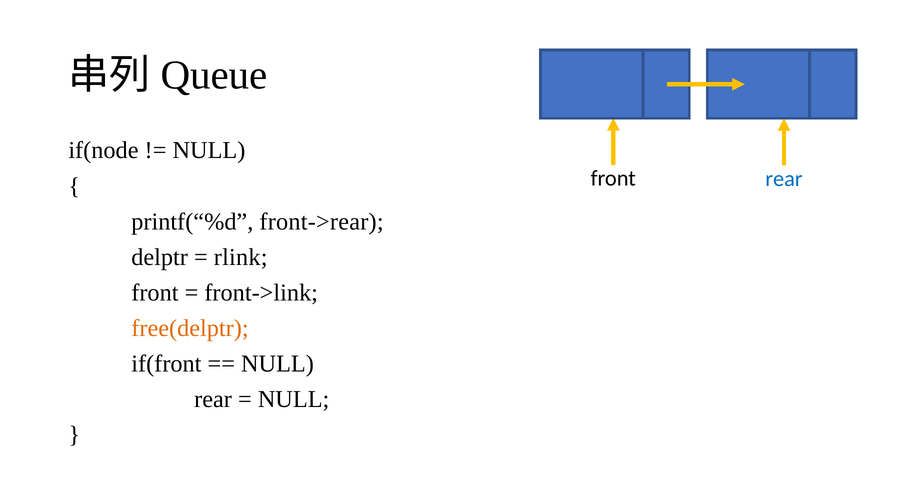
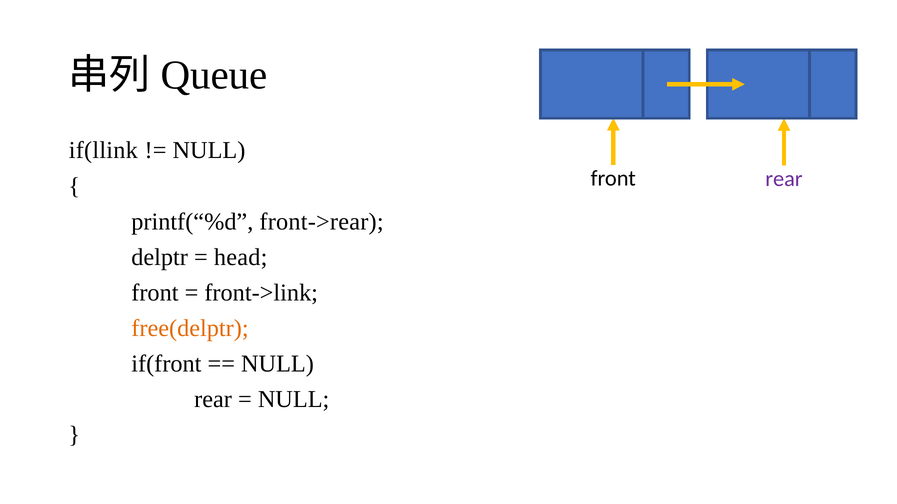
if(node: if(node -> if(llink (103, 151)
rear colour: blue -> purple (784, 179)
rlink: rlink -> head (241, 257)
